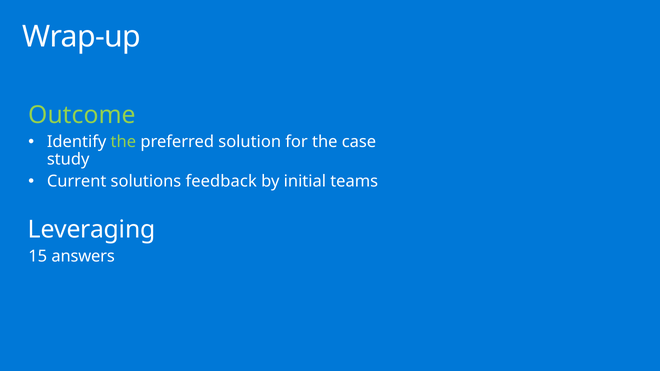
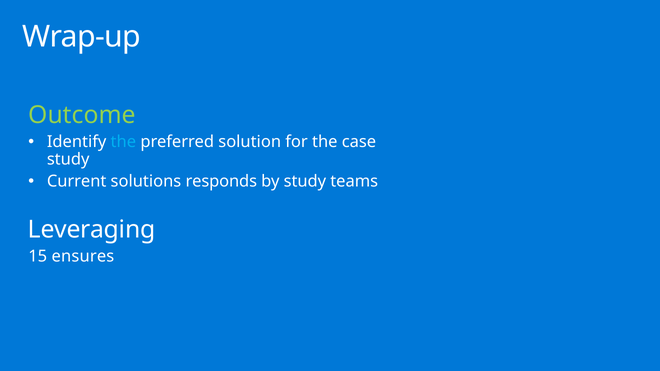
the colour: light green -> light blue (123, 142)
feedback: feedback -> responds (221, 182)
by initial: initial -> study (305, 182)
answers: answers -> ensures (83, 256)
